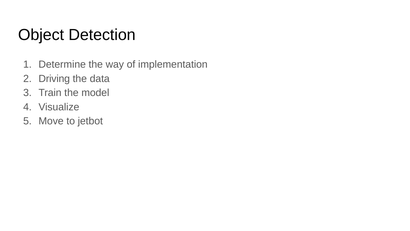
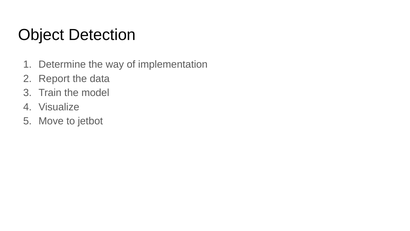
Driving: Driving -> Report (54, 79)
